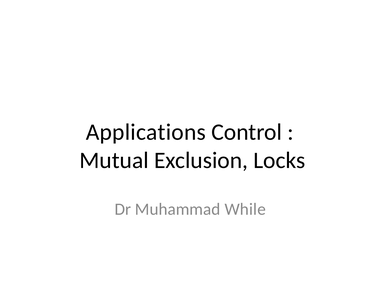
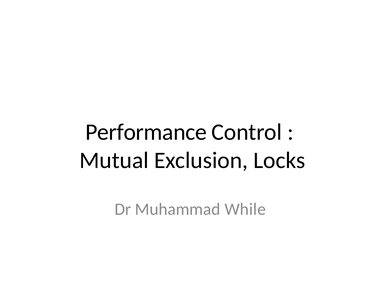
Applications: Applications -> Performance (146, 132)
